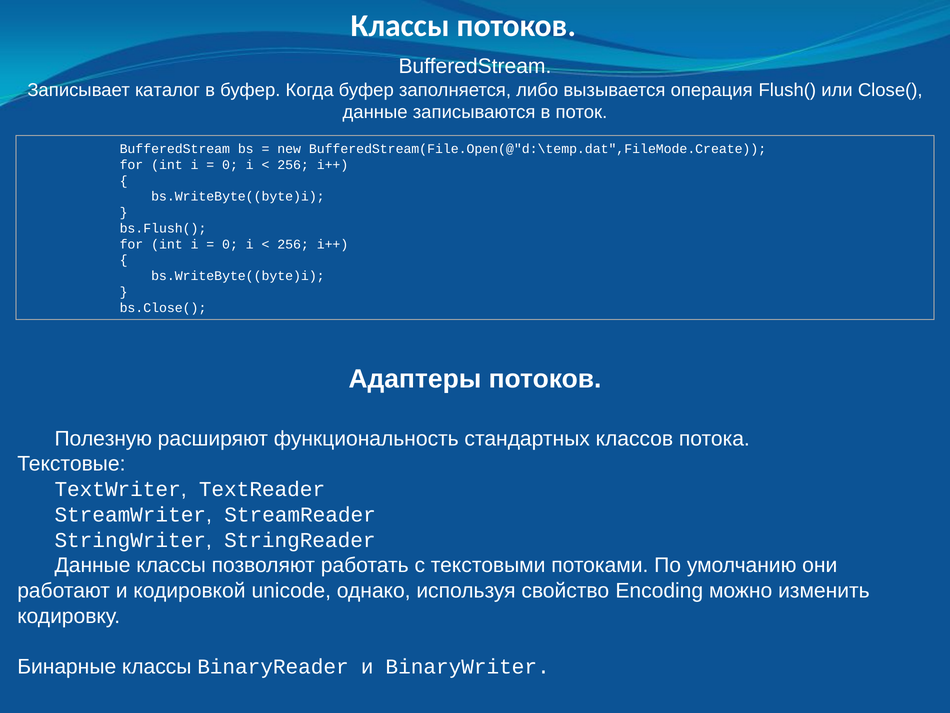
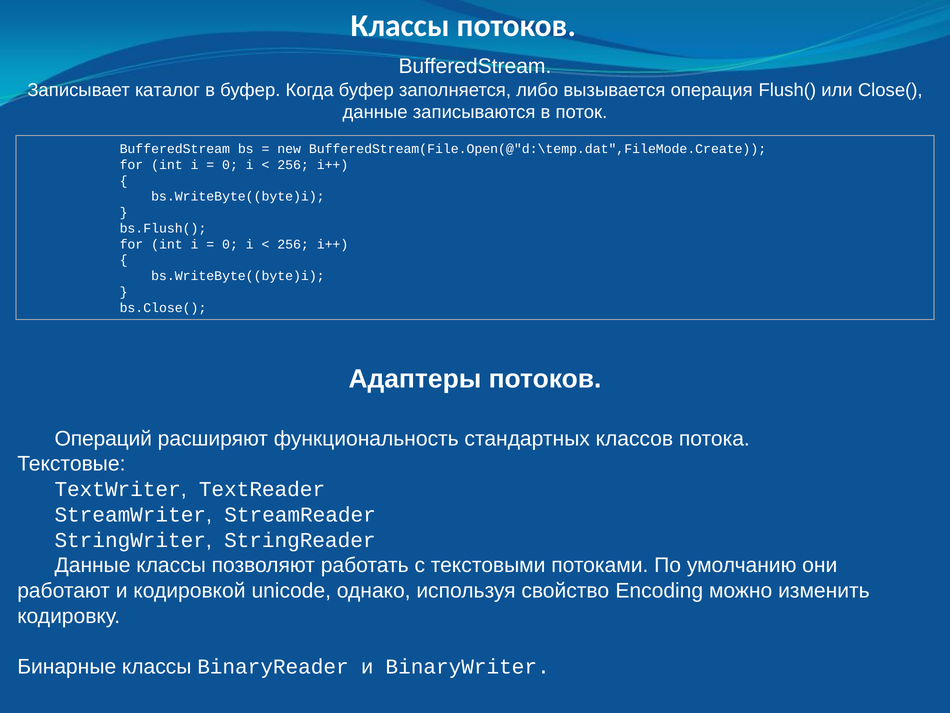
Полезную: Полезную -> Операций (103, 438)
